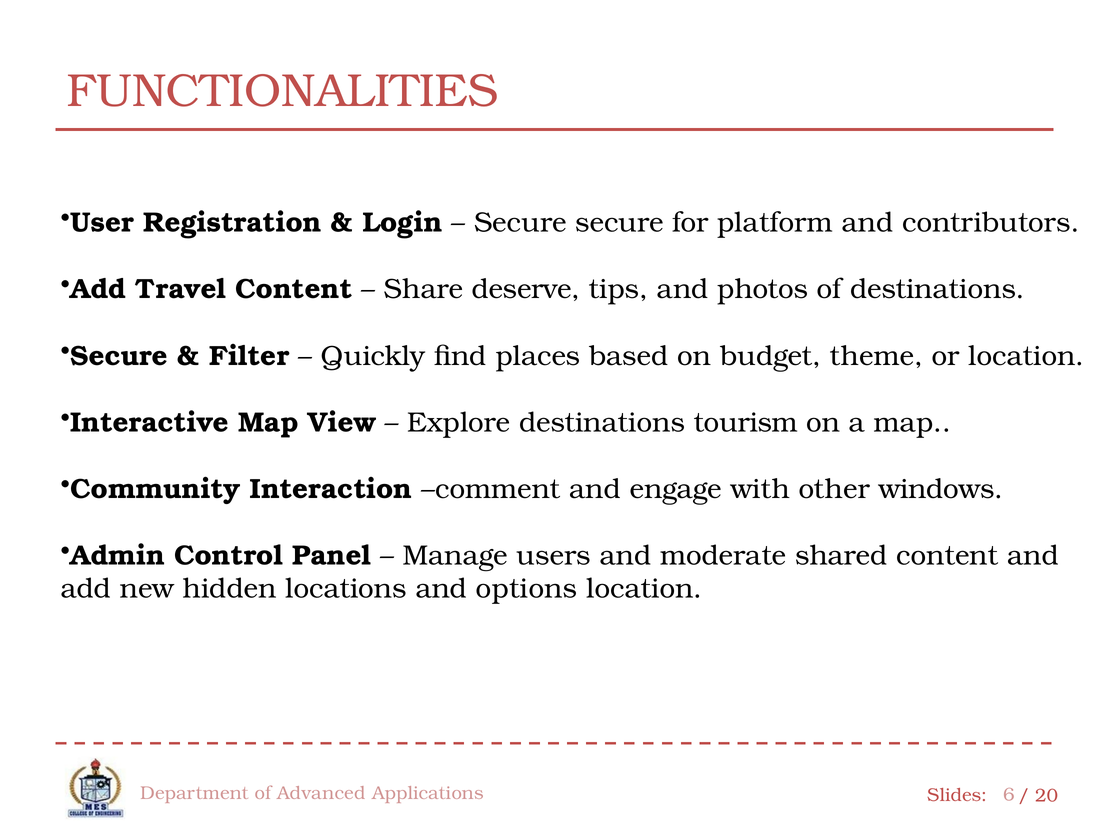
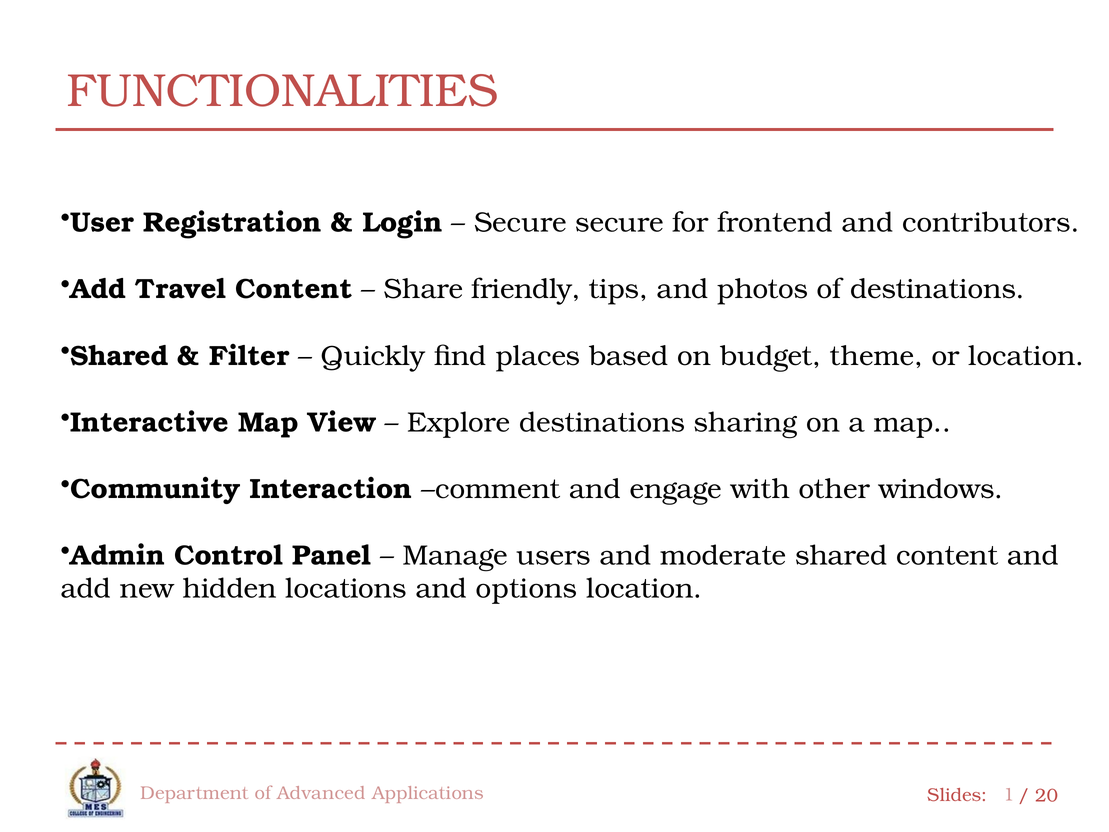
platform: platform -> frontend (775, 223)
deserve: deserve -> friendly (526, 289)
Secure: Secure -> Shared (119, 356)
tourism: tourism -> sharing (746, 422)
6: 6 -> 1 (1009, 795)
